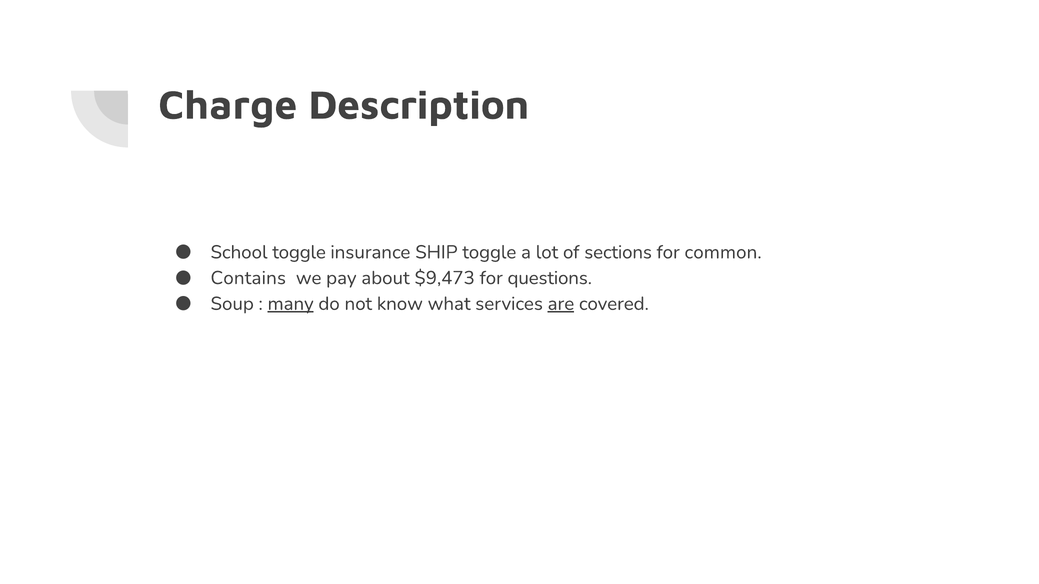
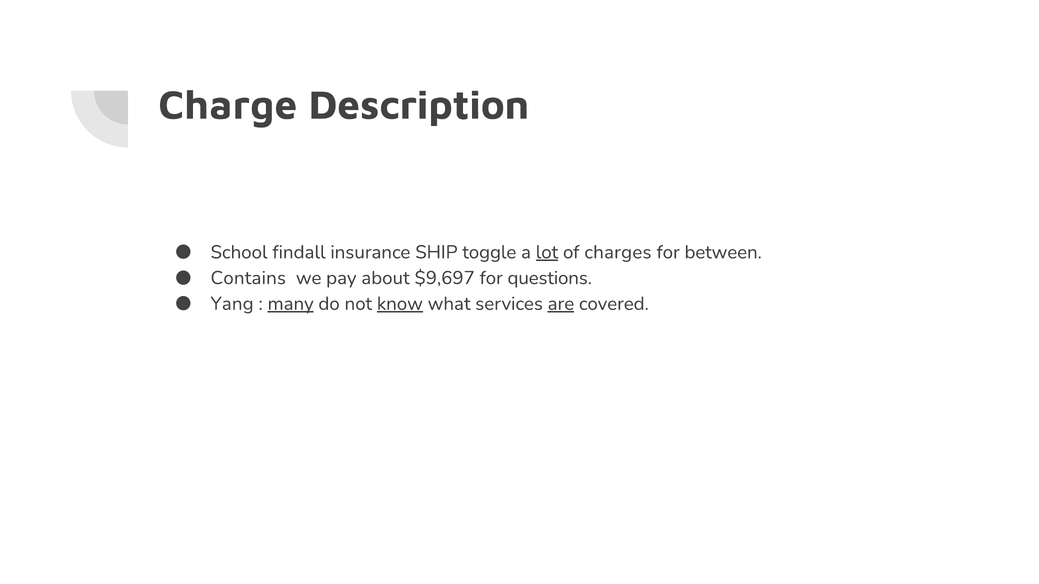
School toggle: toggle -> findall (299, 252)
lot underline: none -> present (547, 252)
sections: sections -> charges (618, 252)
common: common -> between (723, 252)
$9,473: $9,473 -> $9,697 (445, 278)
Soup: Soup -> Yang (232, 304)
know underline: none -> present (400, 304)
